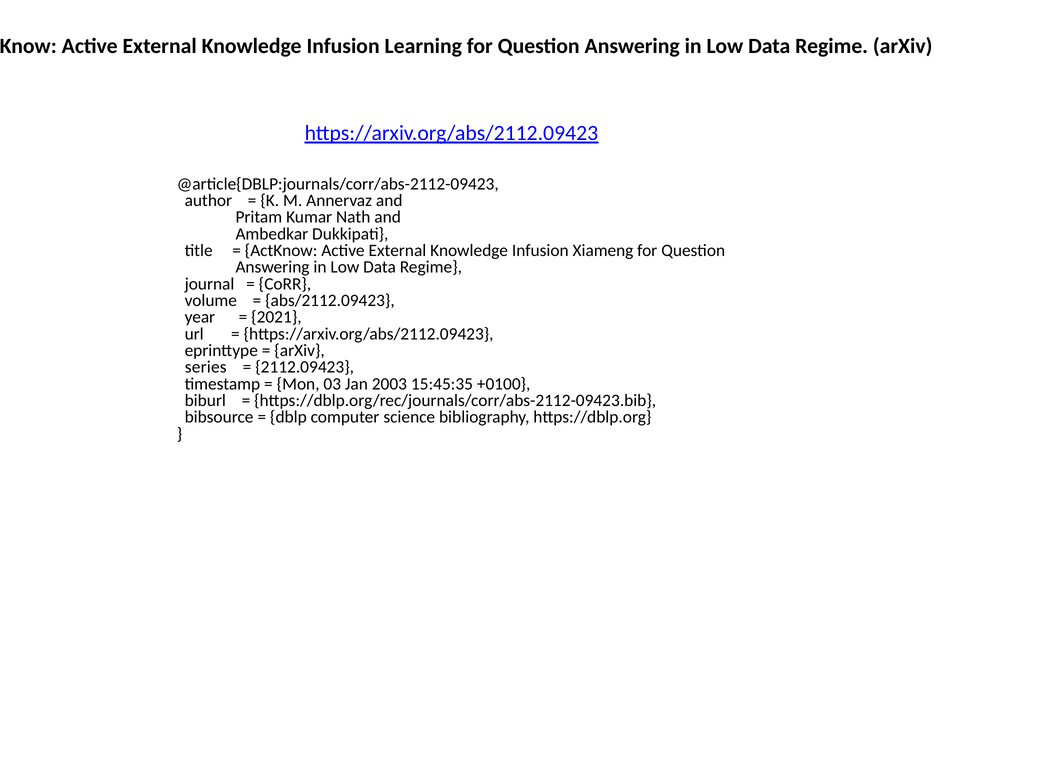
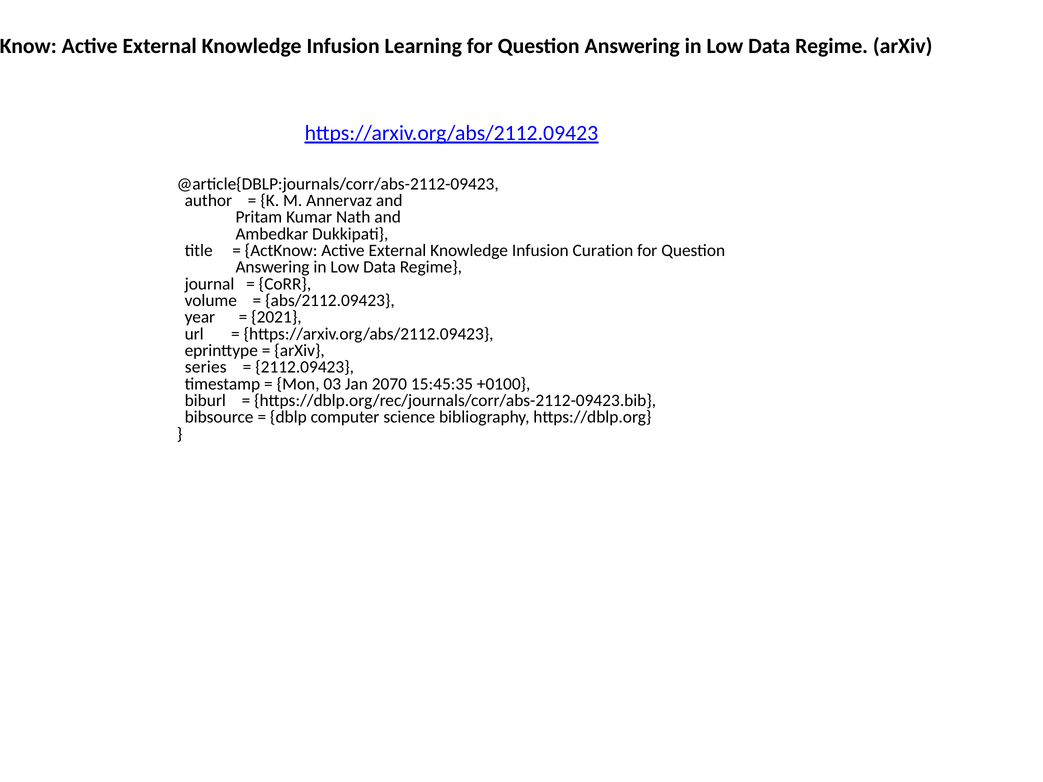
Xiameng: Xiameng -> Curation (603, 251)
2003: 2003 -> 2070 (389, 384)
